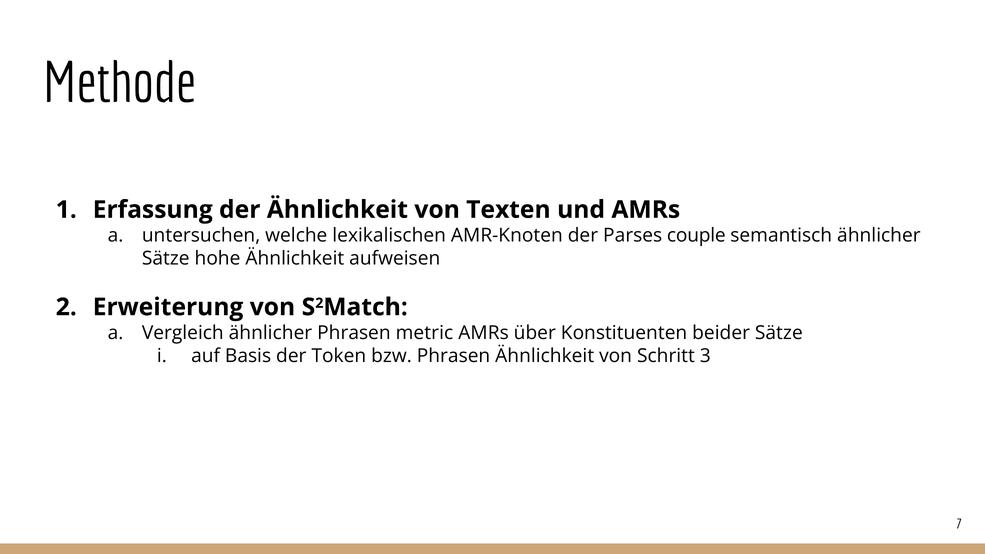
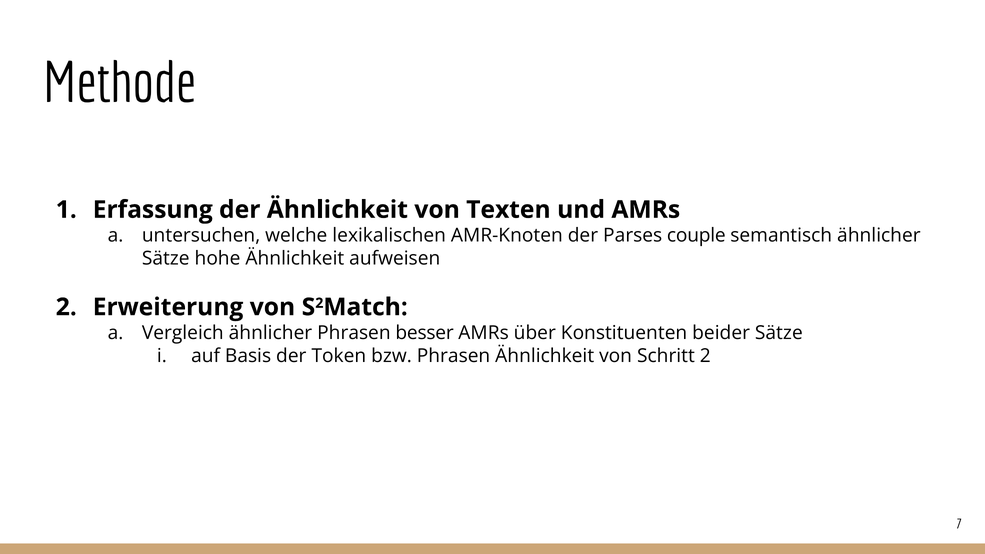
metric: metric -> besser (425, 333)
Schritt 3: 3 -> 2 (705, 356)
